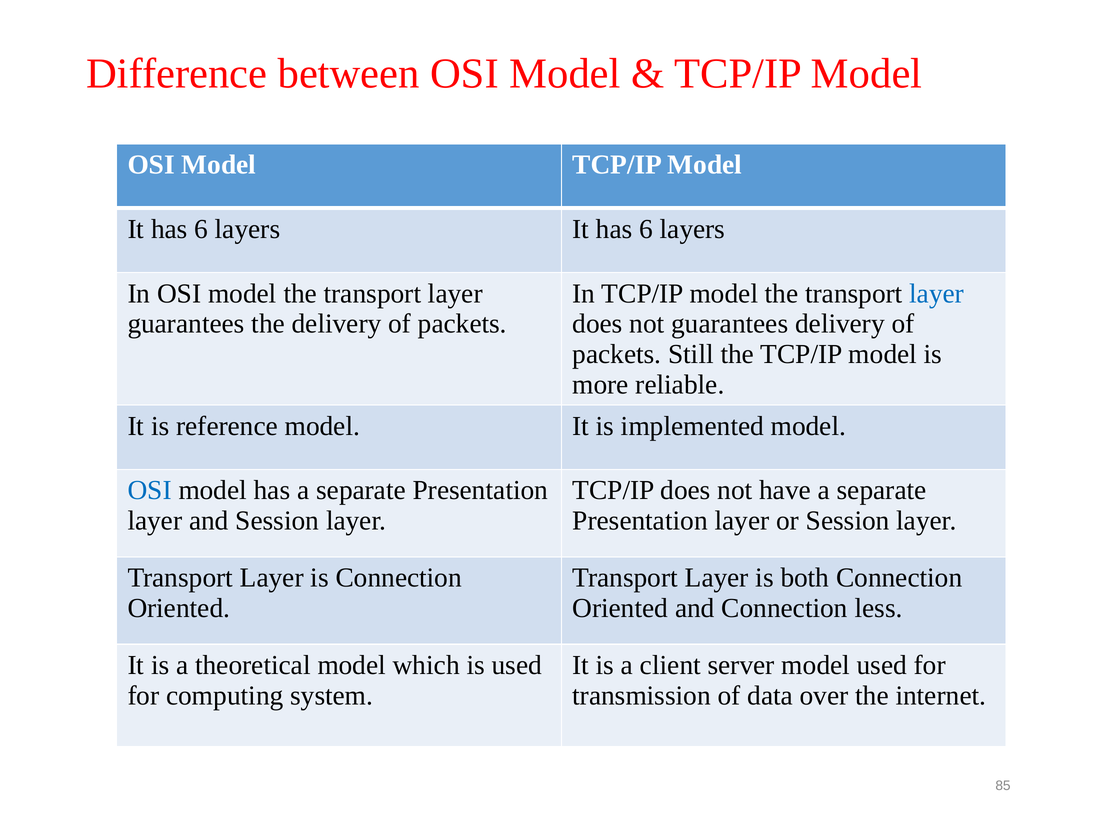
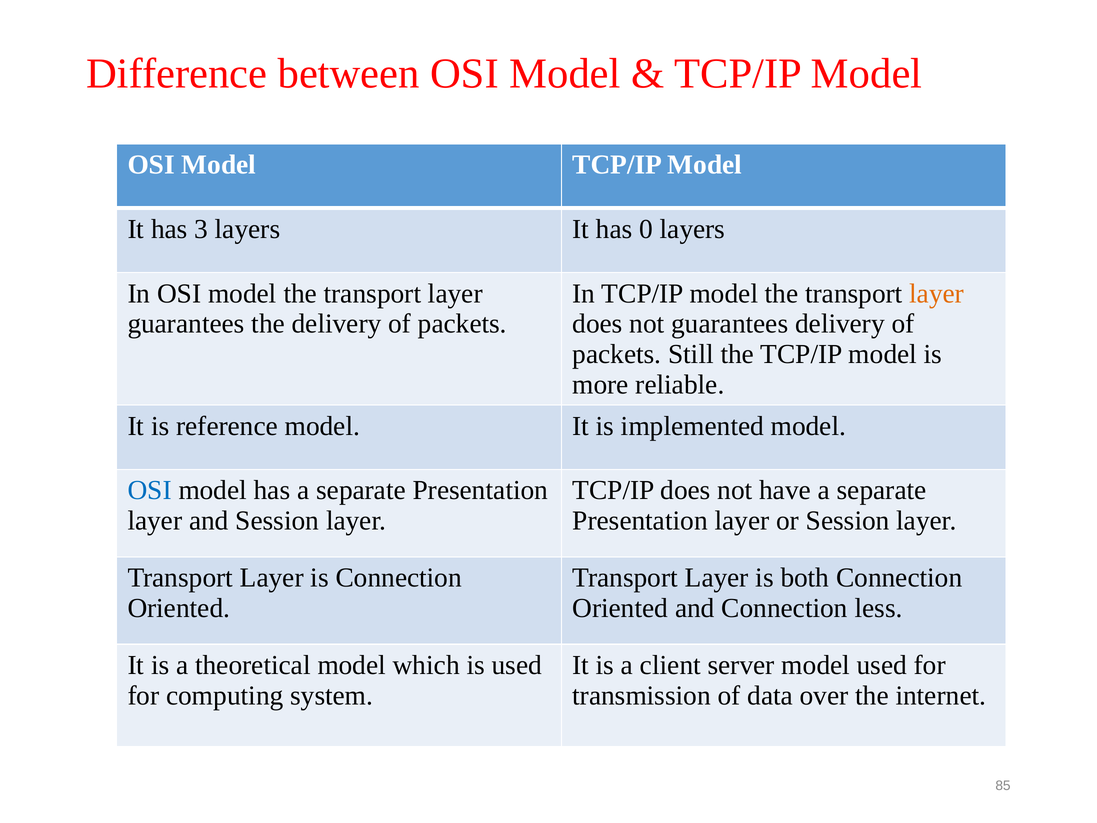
6: 6 -> 3 (201, 229)
layers It has 6: 6 -> 0 (646, 229)
layer colour: blue -> orange (937, 293)
